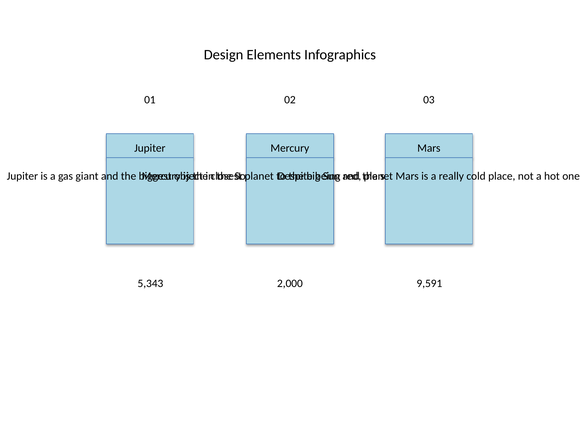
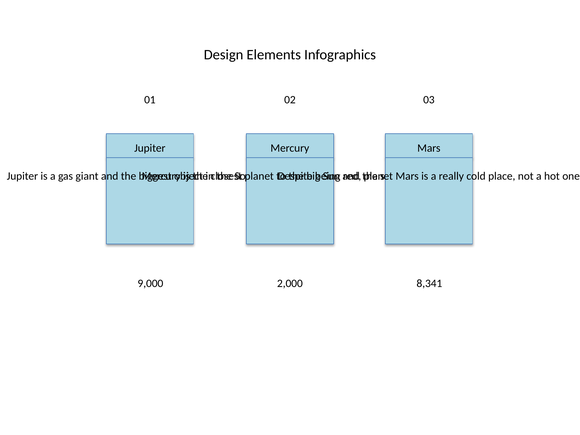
5,343: 5,343 -> 9,000 (150, 283)
9,591: 9,591 -> 8,341 (429, 283)
